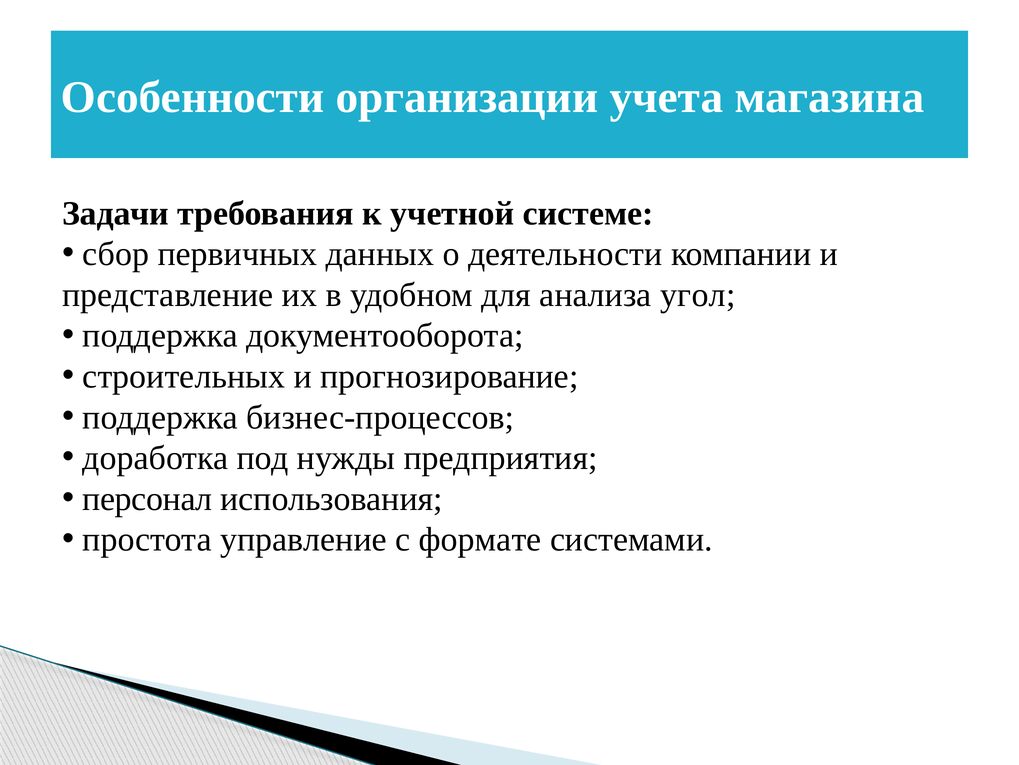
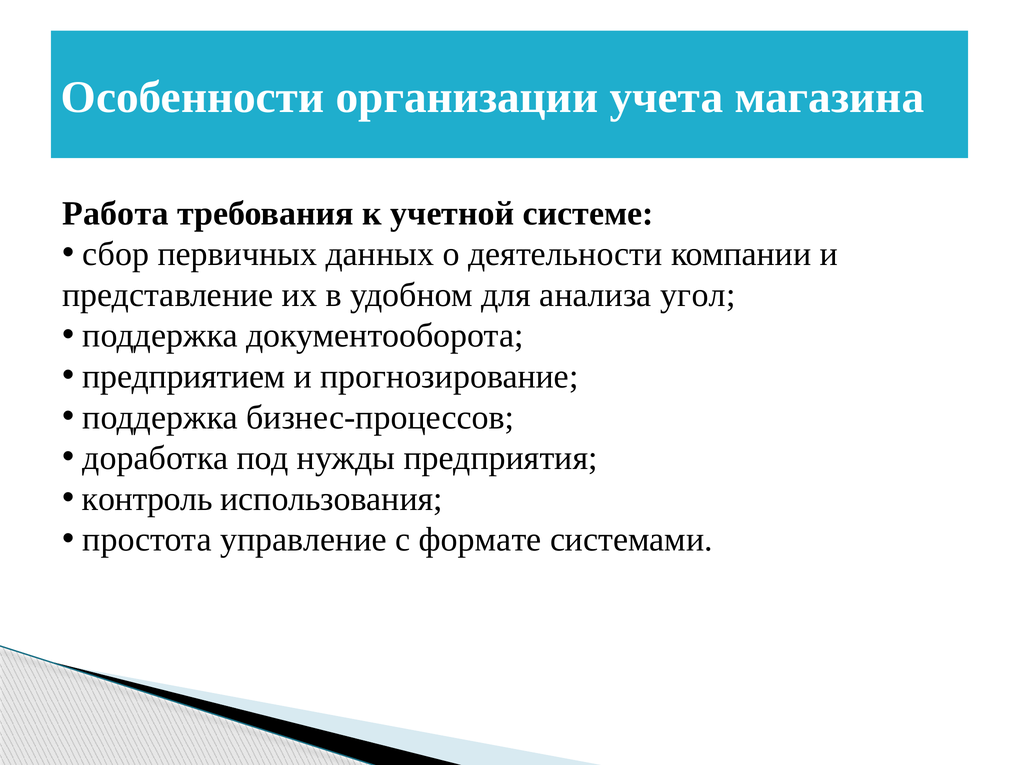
Задачи: Задачи -> Работа (115, 213)
строительных: строительных -> предприятием (184, 376)
персонал: персонал -> контроль (147, 498)
